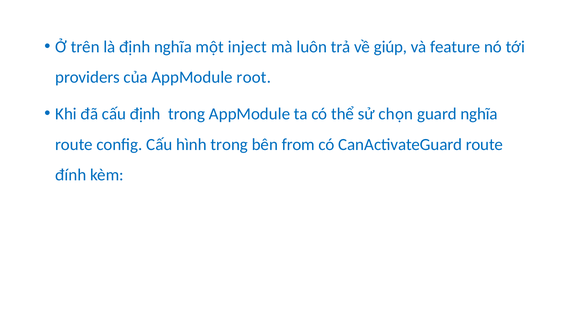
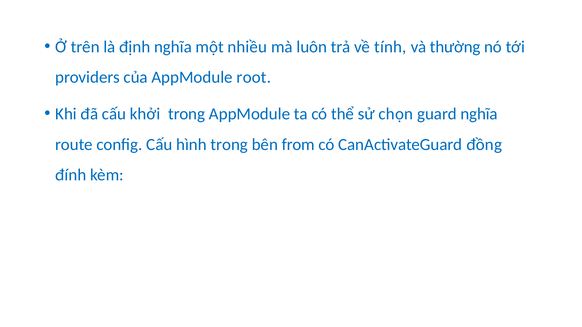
inject: inject -> nhiều (247, 47)
giúp: giúp -> tính (390, 47)
feature: feature -> thường (455, 47)
cấu định: định -> khởi (145, 114)
CanActivateGuard route: route -> đồng (484, 145)
